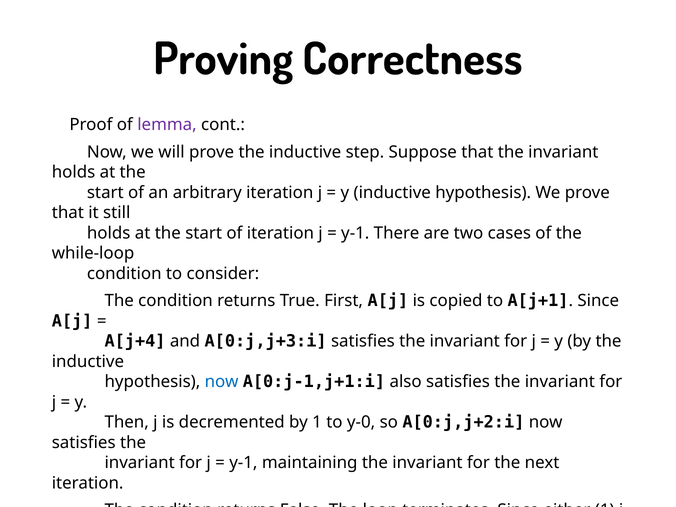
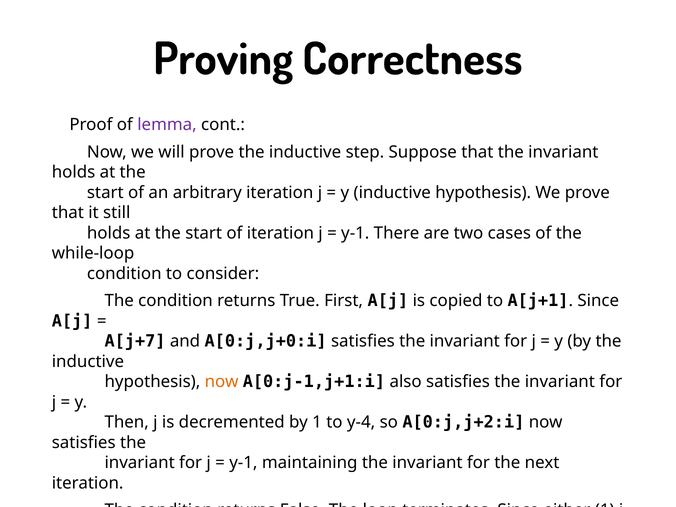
A[j+4: A[j+4 -> A[j+7 (135, 341)
A[0:j,j+3:i: A[0:j,j+3:i -> A[0:j,j+0:i (266, 341)
now colour: blue -> orange (222, 382)
y-0: y-0 -> y-4 (361, 422)
